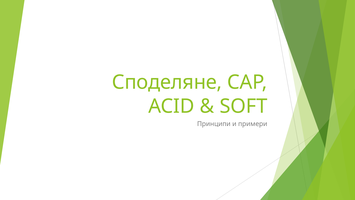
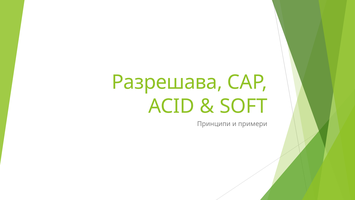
Споделяне: Споделяне -> Разрешава (167, 82)
